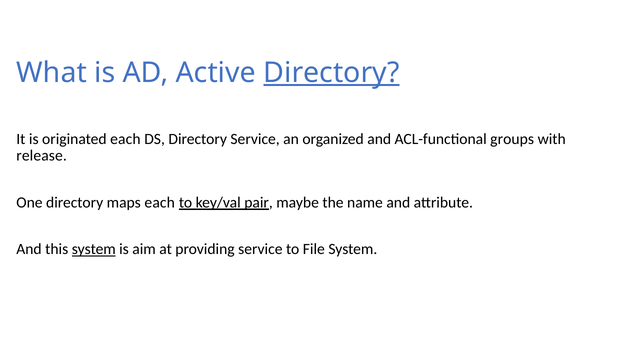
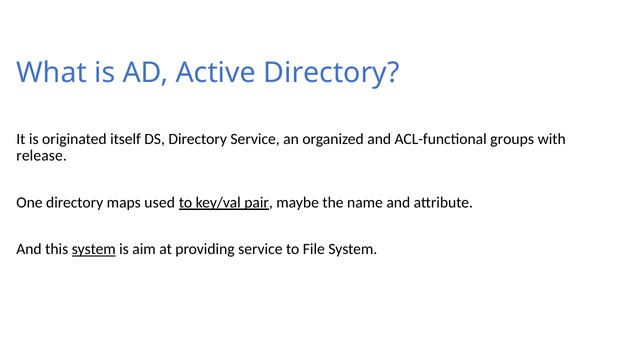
Directory underline: present -> none (331, 72)
originated each: each -> itself (125, 139)
maps each: each -> used (160, 202)
